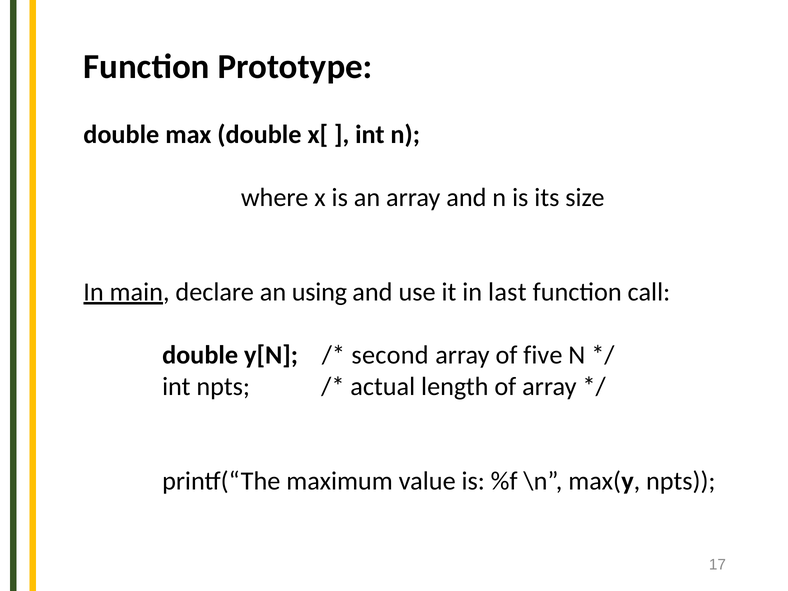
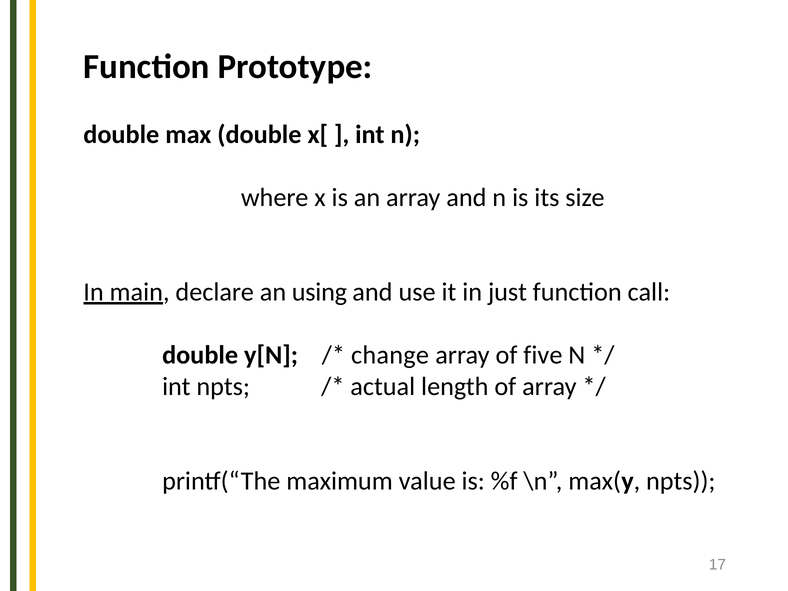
last: last -> just (507, 292)
second: second -> change (390, 355)
